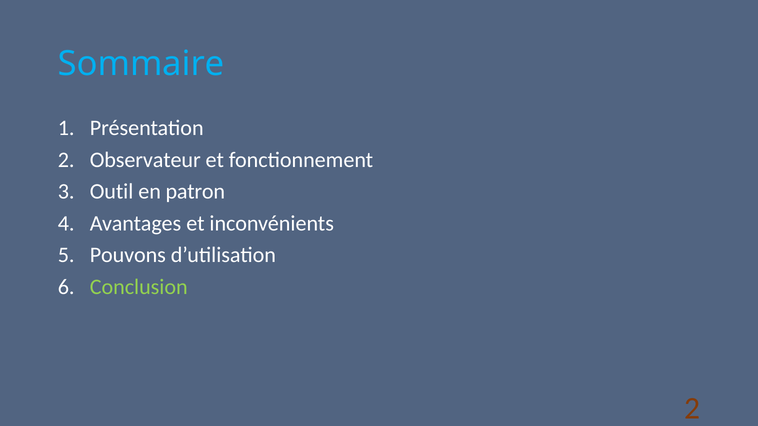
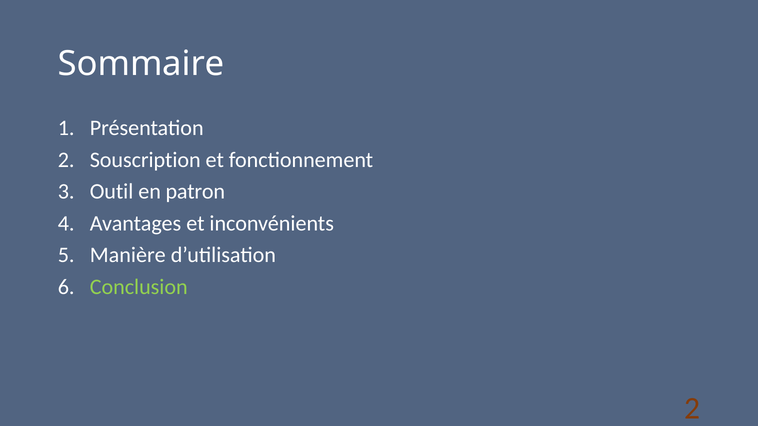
Sommaire colour: light blue -> white (141, 64)
Observateur: Observateur -> Souscription (145, 160)
Pouvons: Pouvons -> Manière (128, 255)
